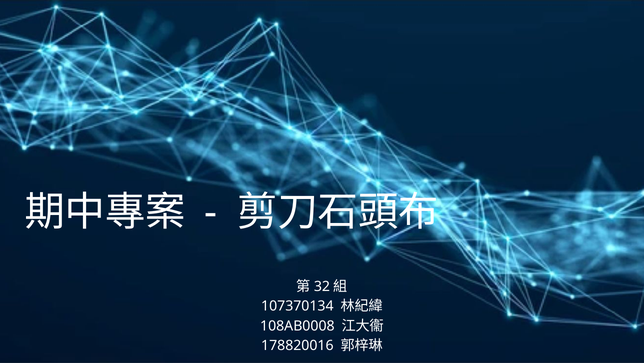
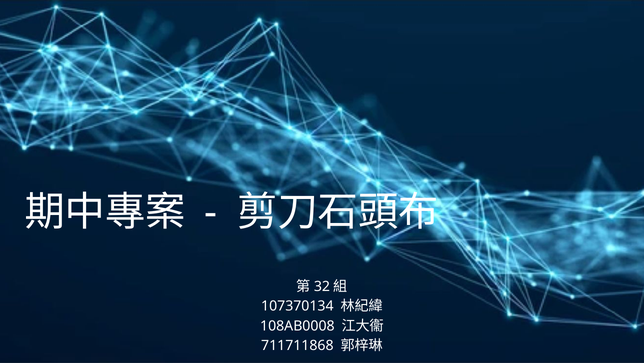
178820016: 178820016 -> 711711868 (297, 345)
